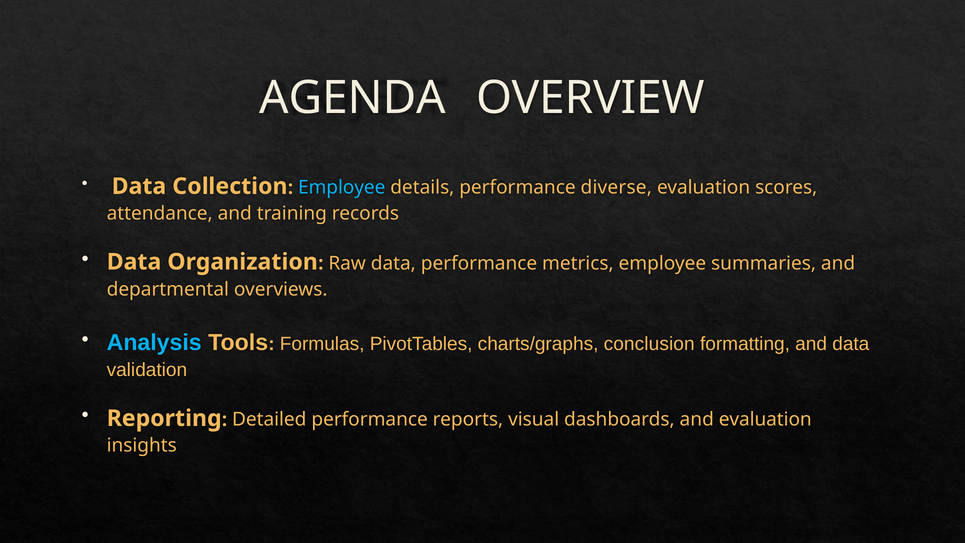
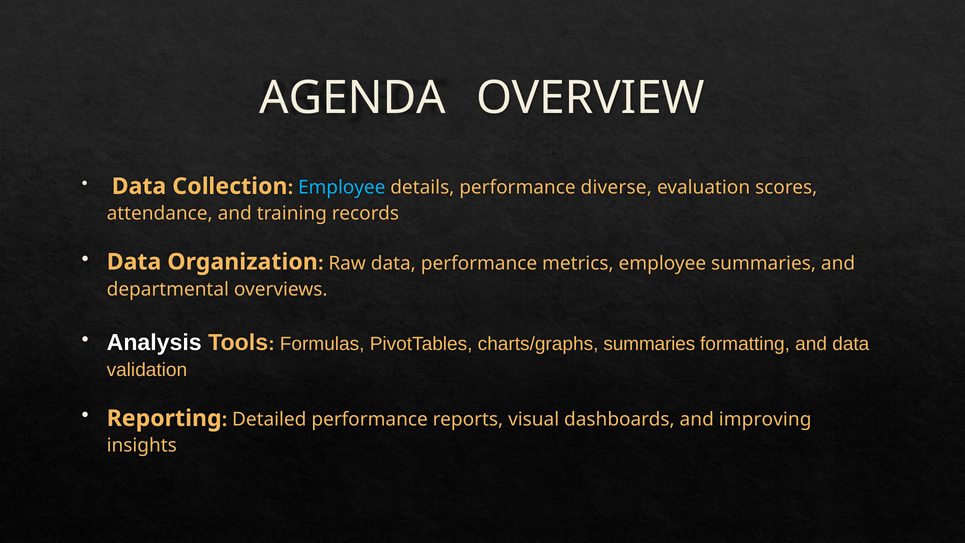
Analysis colour: light blue -> white (154, 343)
charts/graphs conclusion: conclusion -> summaries (649, 344)
and evaluation: evaluation -> improving (765, 420)
